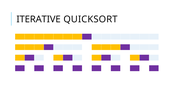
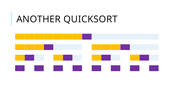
ITERATIVE: ITERATIVE -> ANOTHER (39, 19)
